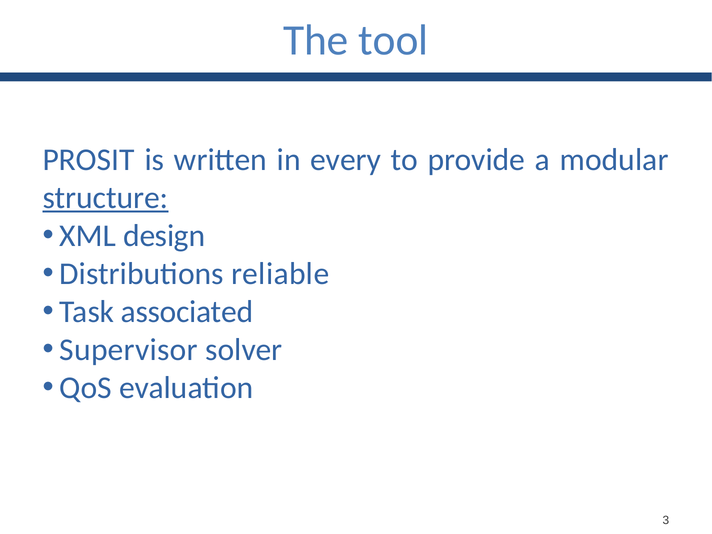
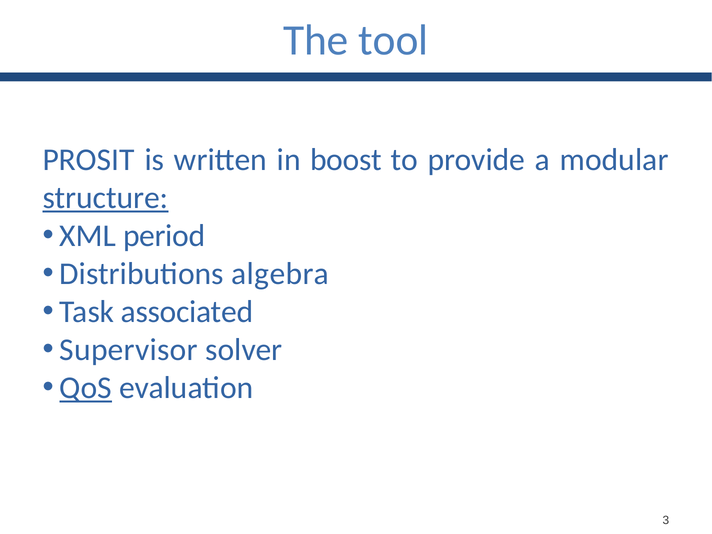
every: every -> boost (346, 160)
design: design -> period (164, 236)
reliable: reliable -> algebra (280, 274)
QoS underline: none -> present (86, 388)
